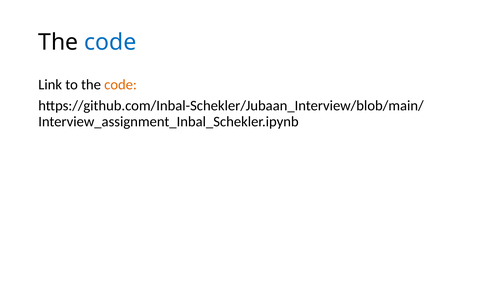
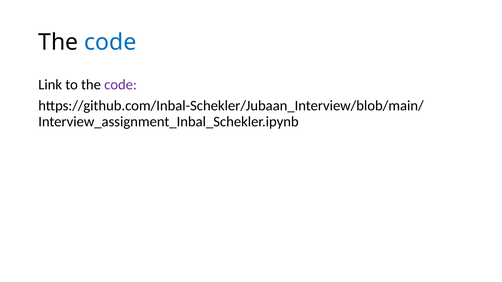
code colour: orange -> purple (121, 85)
